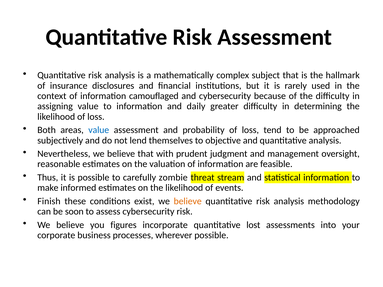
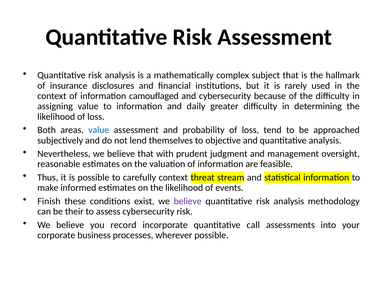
carefully zombie: zombie -> context (173, 178)
believe colour: orange -> purple (188, 201)
soon: soon -> their (74, 212)
figures: figures -> record (123, 225)
lost: lost -> call (253, 225)
